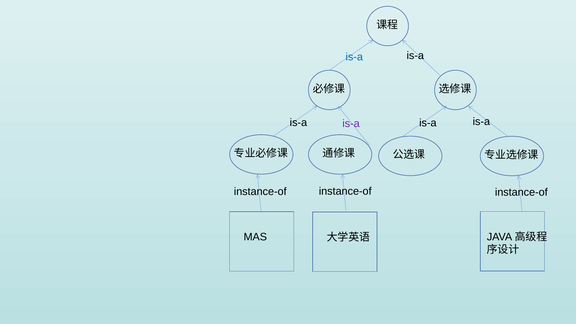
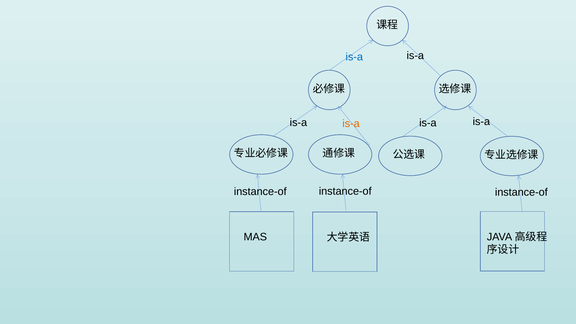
is-a colour: purple -> orange (351, 124)
